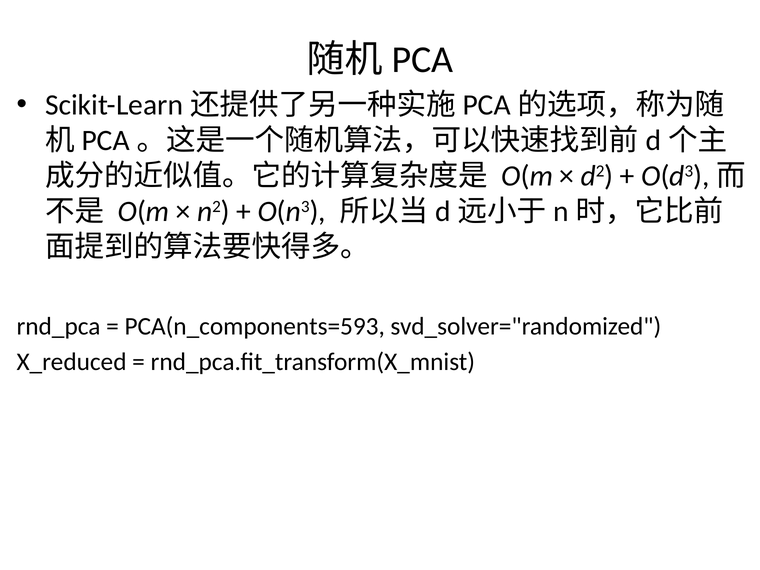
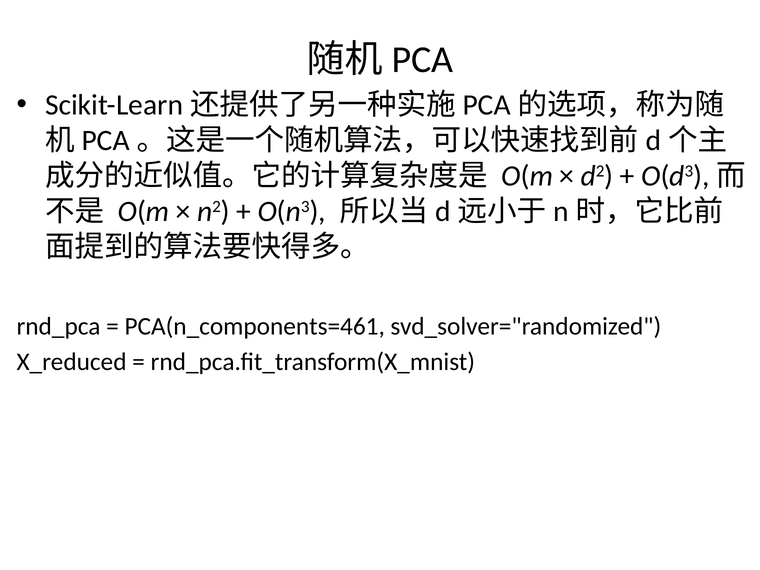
PCA(n_components=593: PCA(n_components=593 -> PCA(n_components=461 (255, 326)
